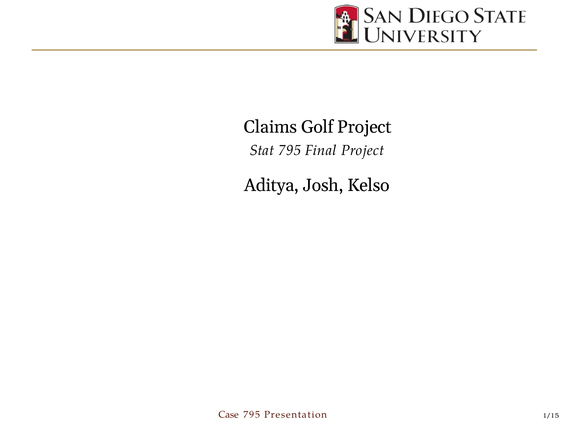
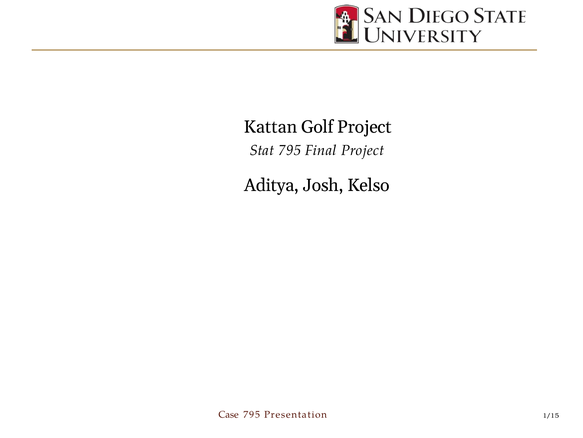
Claims: Claims -> Kattan (271, 127)
